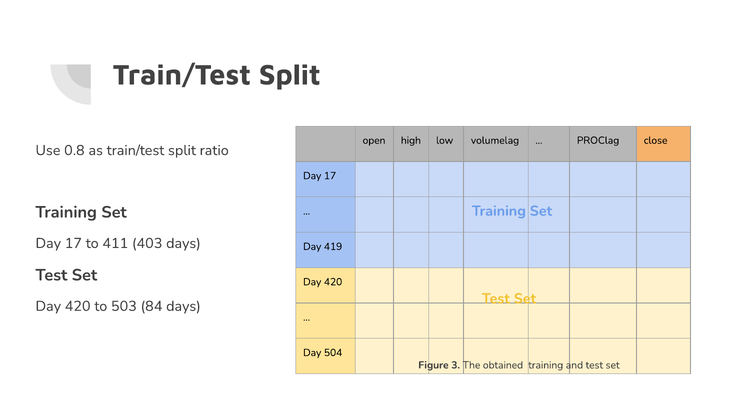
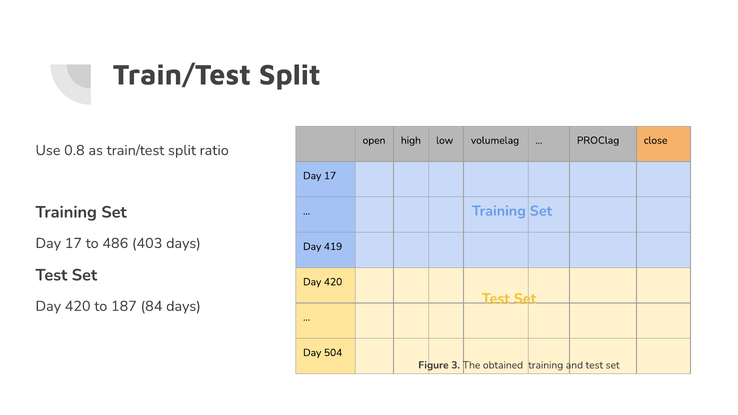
411: 411 -> 486 (115, 243)
503: 503 -> 187 (124, 306)
